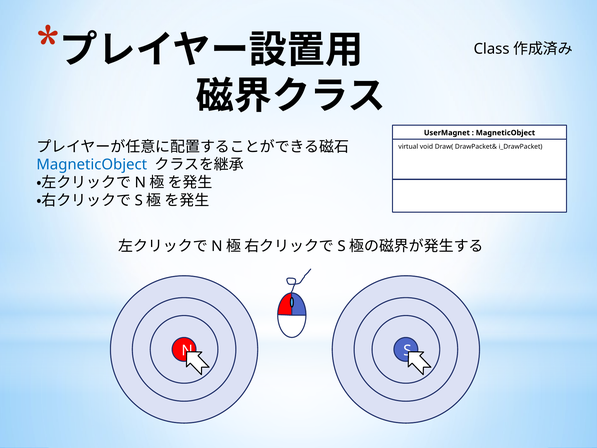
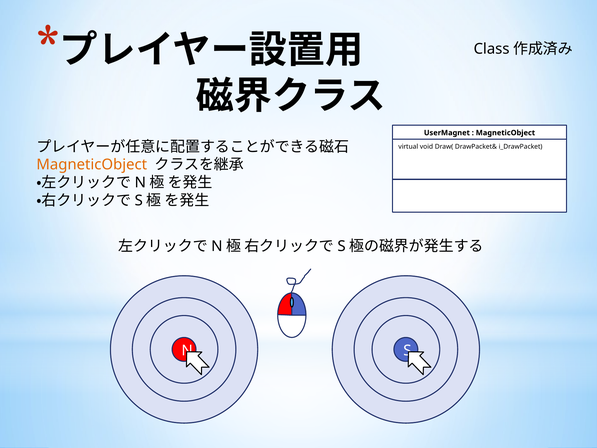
MagneticObject colour: blue -> orange (92, 165)
